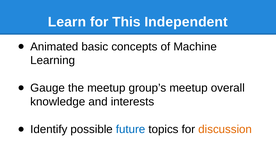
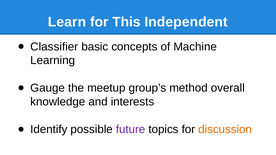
Animated: Animated -> Classifier (54, 47)
group’s meetup: meetup -> method (189, 88)
future colour: blue -> purple (131, 129)
